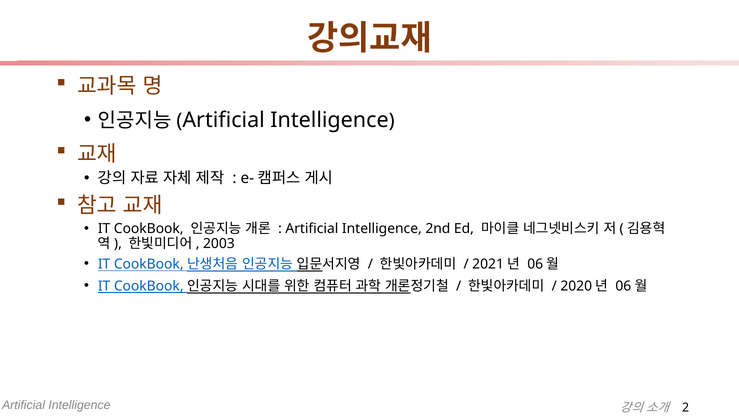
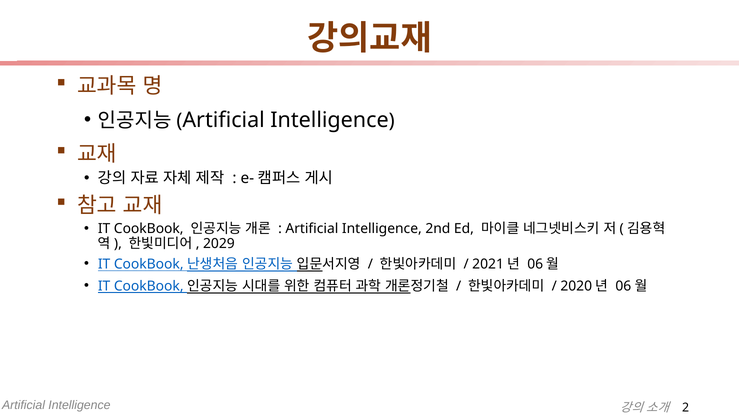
2003: 2003 -> 2029 (219, 243)
